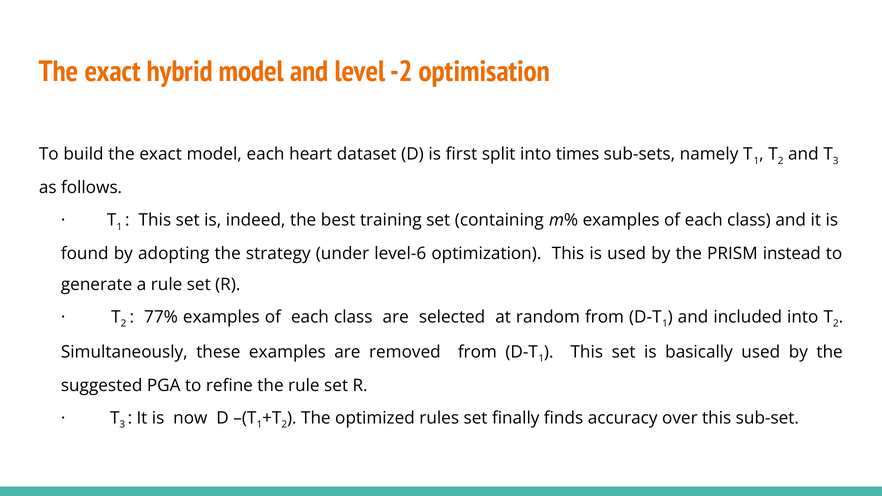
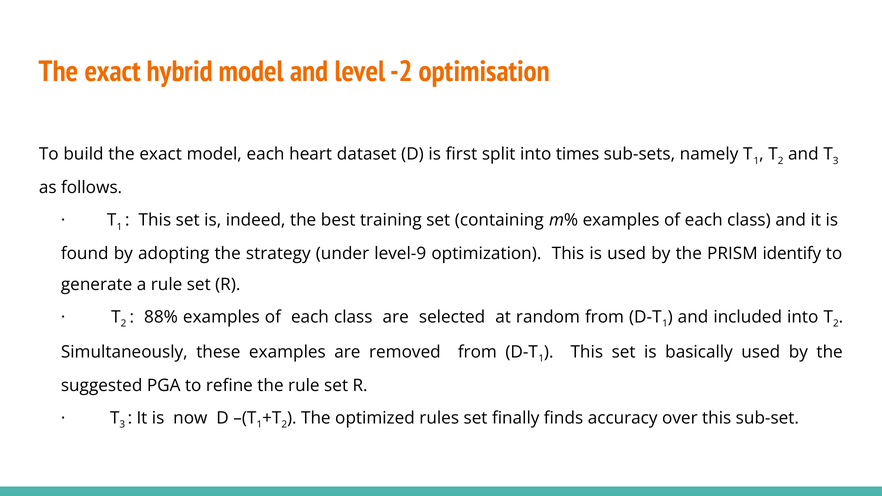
level-6: level-6 -> level-9 (400, 254)
instead: instead -> identify (792, 254)
77%: 77% -> 88% (161, 317)
